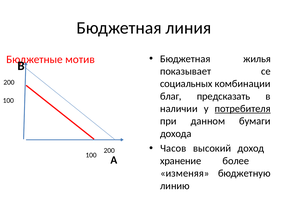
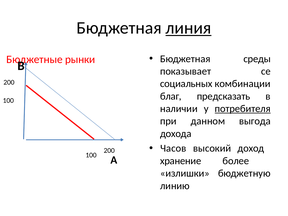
линия underline: none -> present (188, 28)
мотив: мотив -> рынки (80, 59)
жилья: жилья -> среды (257, 59)
бумаги: бумаги -> выгода (255, 121)
изменяя: изменяя -> излишки (185, 173)
